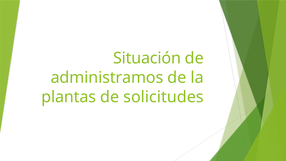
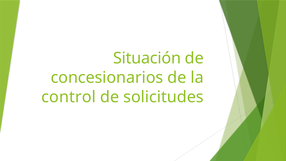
administramos: administramos -> concesionarios (107, 78)
plantas: plantas -> control (69, 97)
